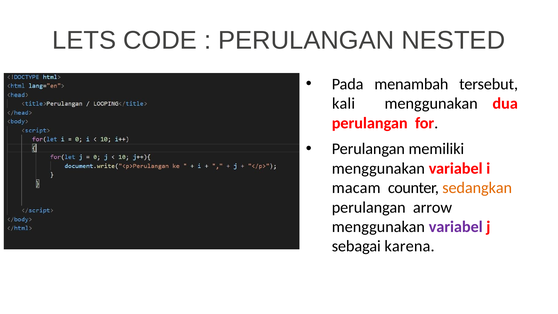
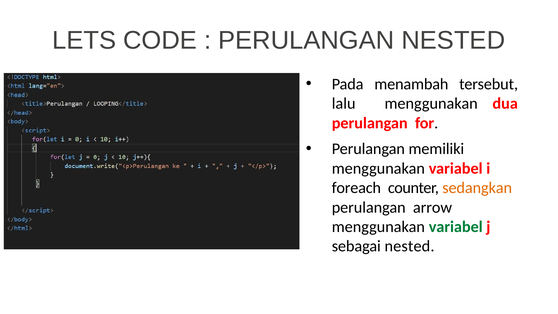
kali: kali -> lalu (344, 104)
macam: macam -> foreach (356, 188)
variabel colour: purple -> green (456, 227)
sebagai karena: karena -> nested (410, 246)
